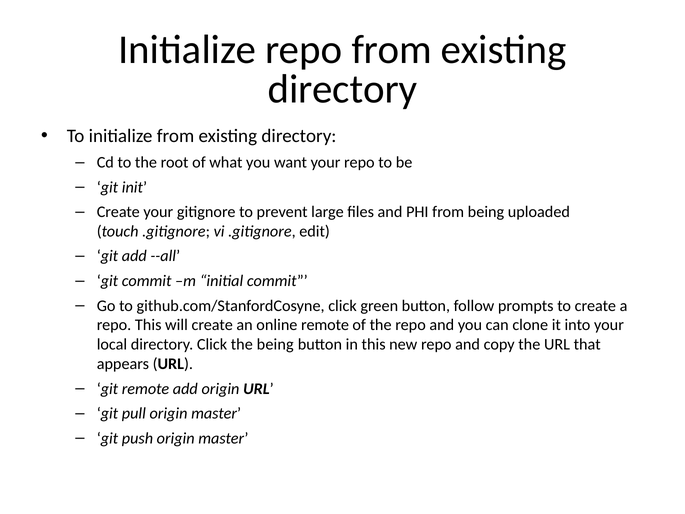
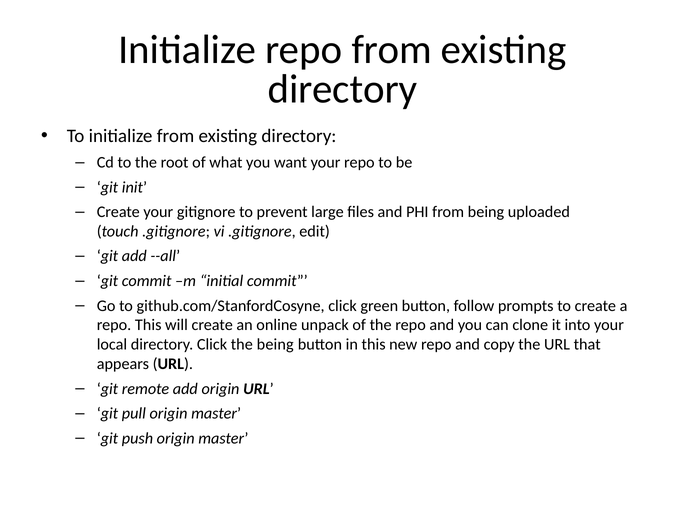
online remote: remote -> unpack (325, 325)
